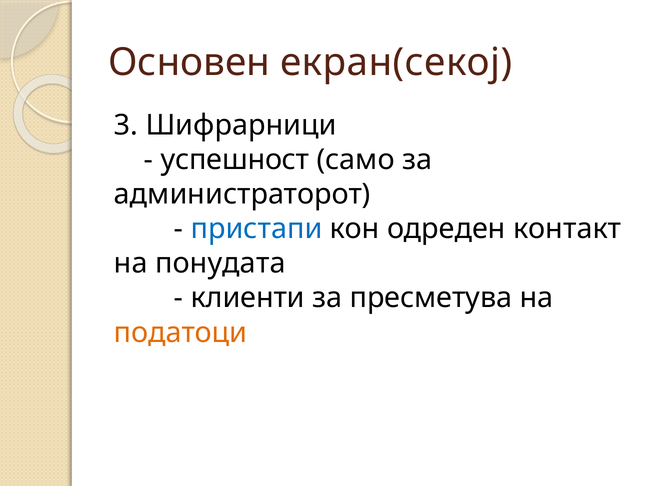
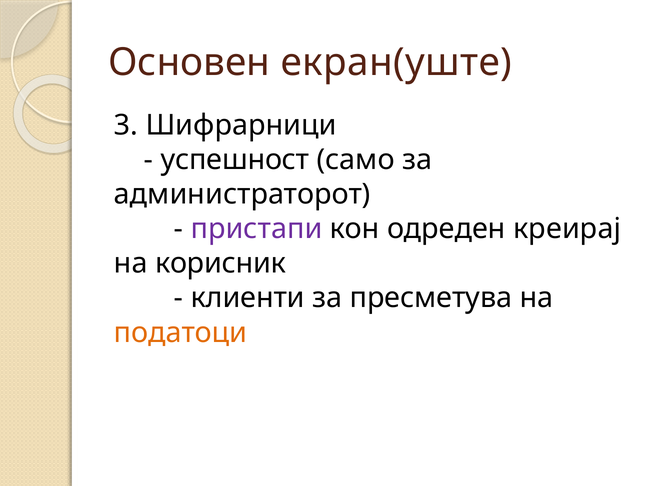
екран(секој: екран(секој -> екран(уште (396, 63)
пристапи colour: blue -> purple (257, 229)
контакт: контакт -> креирај (567, 229)
понудата: понудата -> корисник (221, 263)
